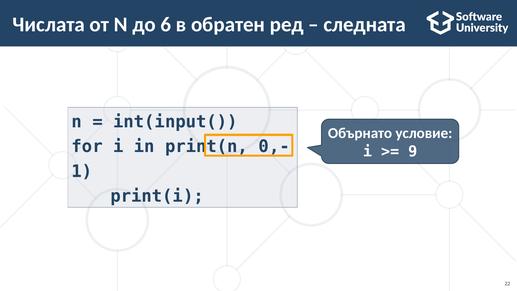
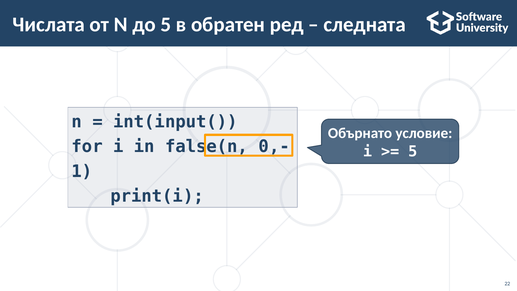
до 6: 6 -> 5 (166, 24)
print(n: print(n -> false(n (207, 147)
9: 9 -> 5 (413, 151)
